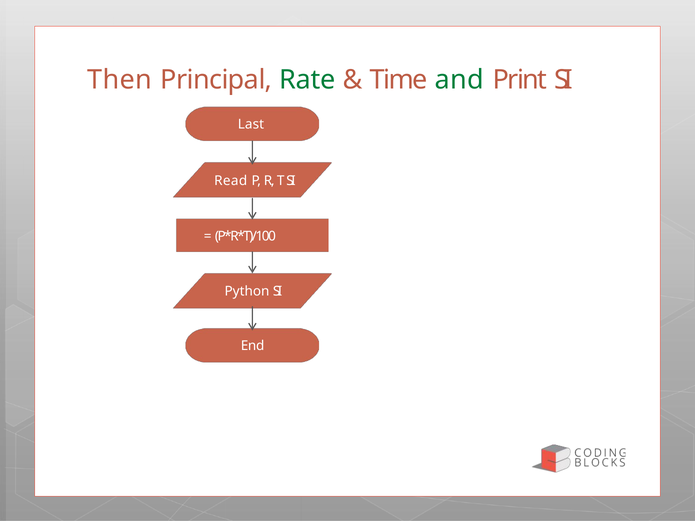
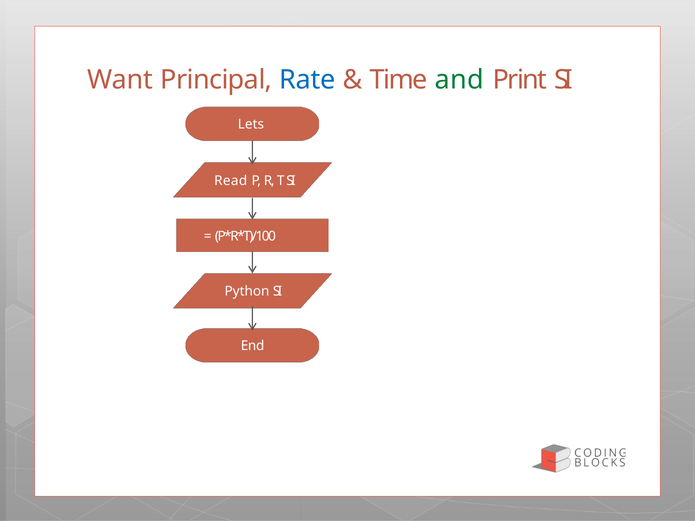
Then: Then -> Want (120, 80)
Rate colour: green -> blue (307, 80)
Last: Last -> Lets (251, 124)
